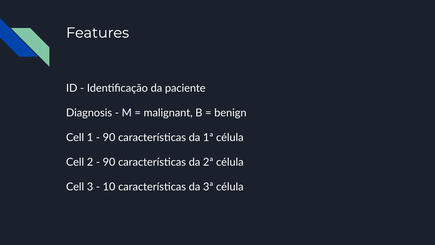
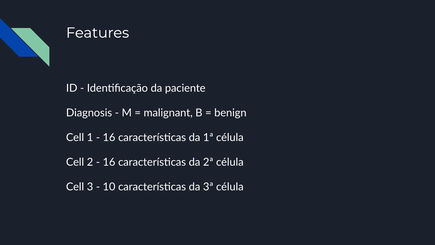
90: 90 -> 16 (109, 137)
90: 90 -> 16 (109, 162)
